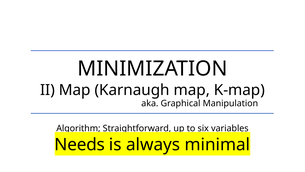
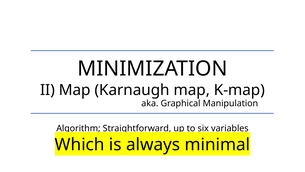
Needs: Needs -> Which (80, 144)
